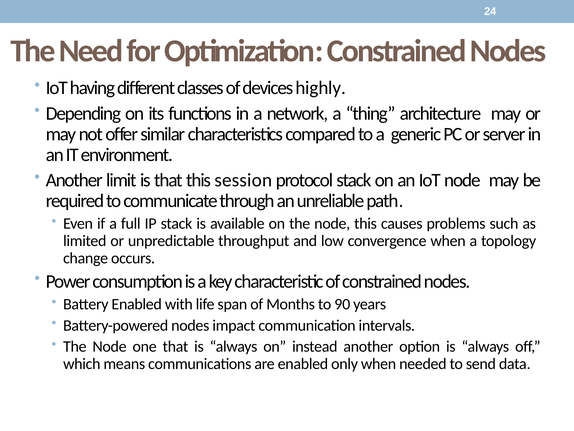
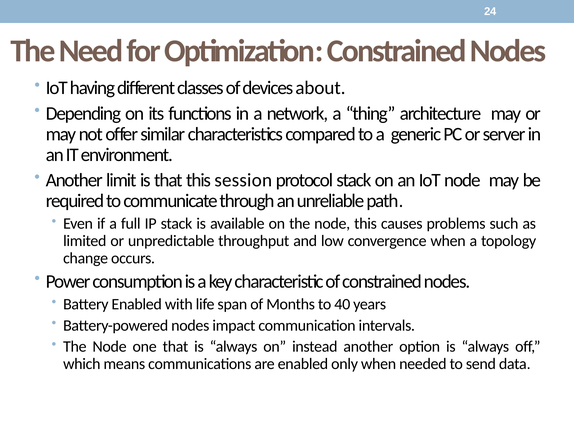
highly: highly -> about (321, 88)
90: 90 -> 40 (342, 304)
